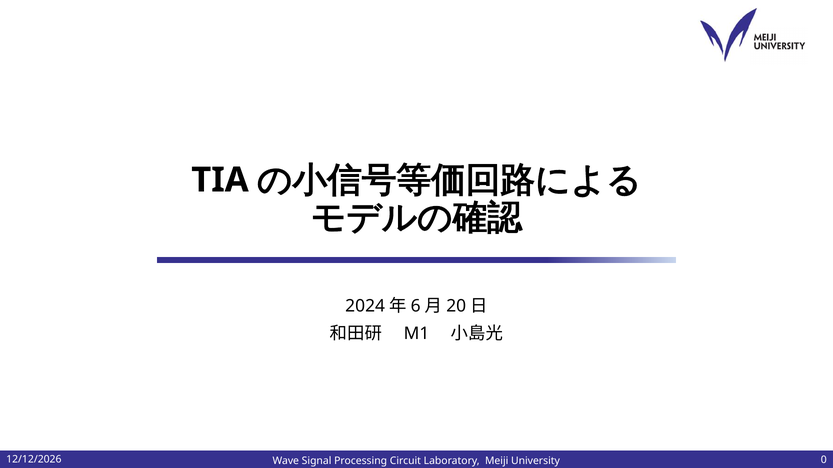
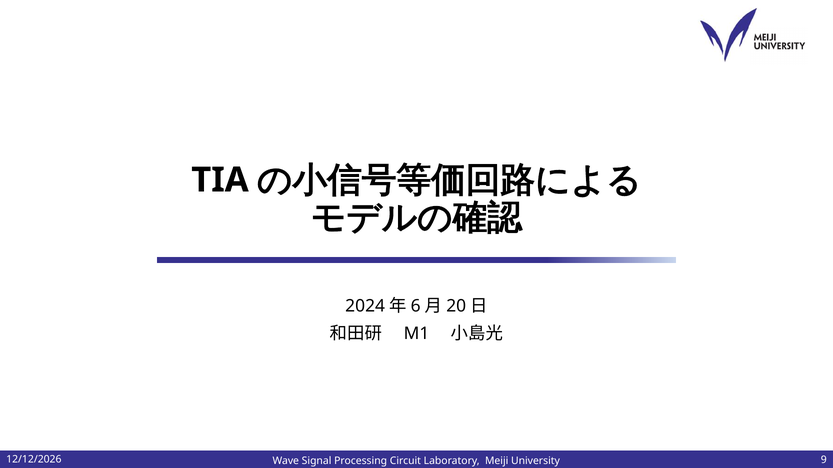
0: 0 -> 9 (824, 460)
